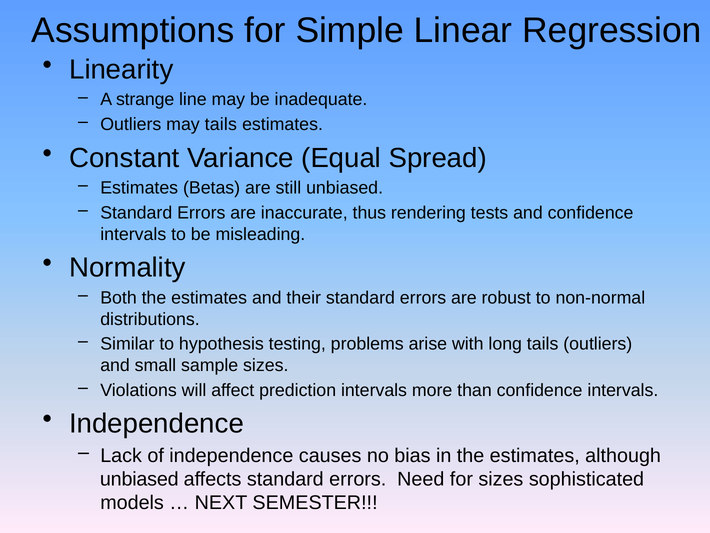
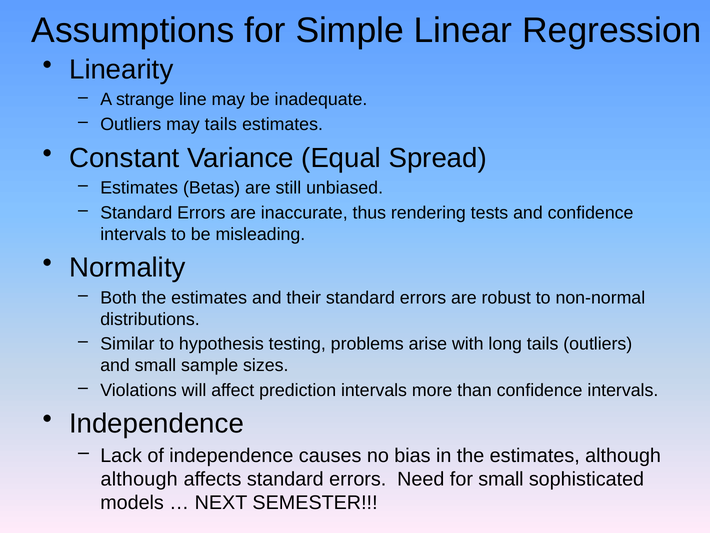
unbiased: unbiased -> although (139, 479)
for sizes: sizes -> small (501, 479)
